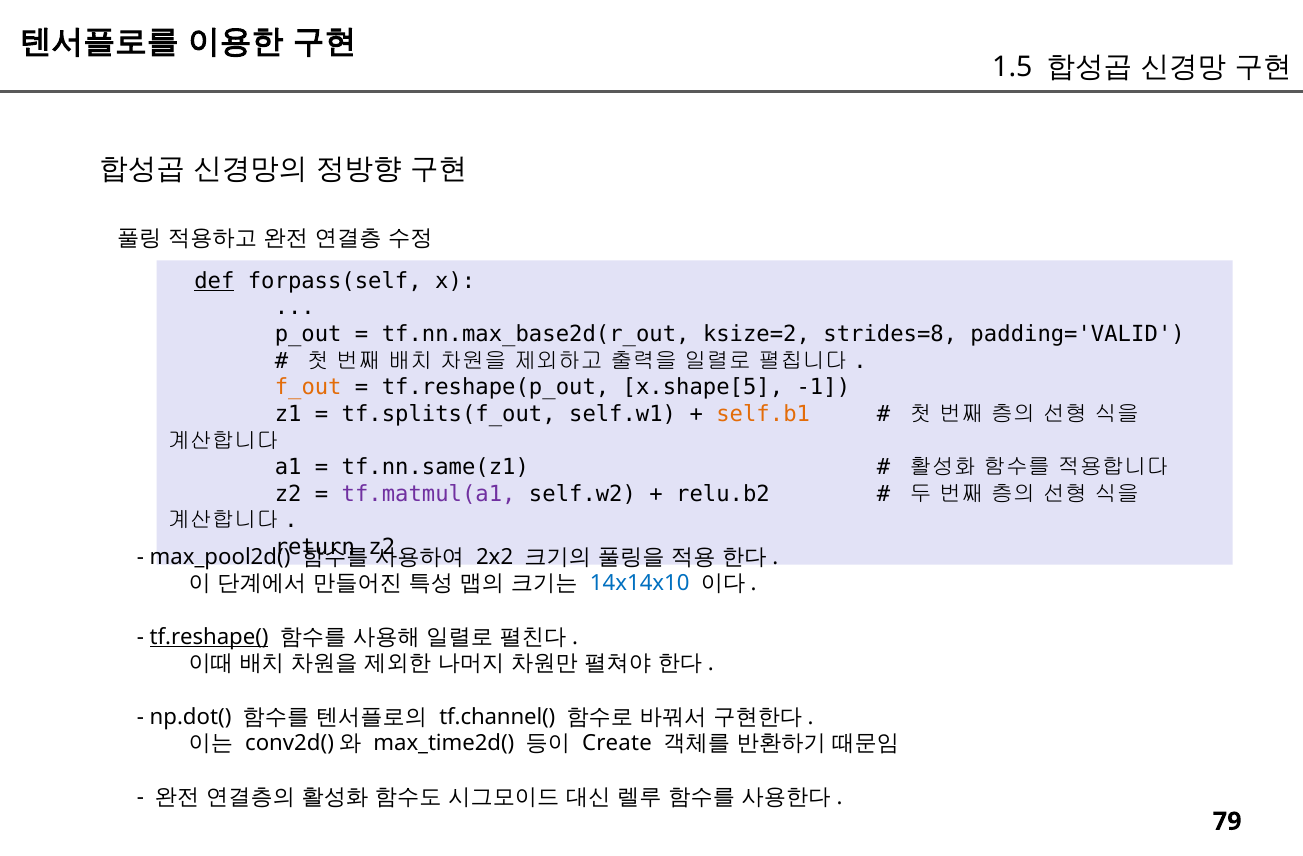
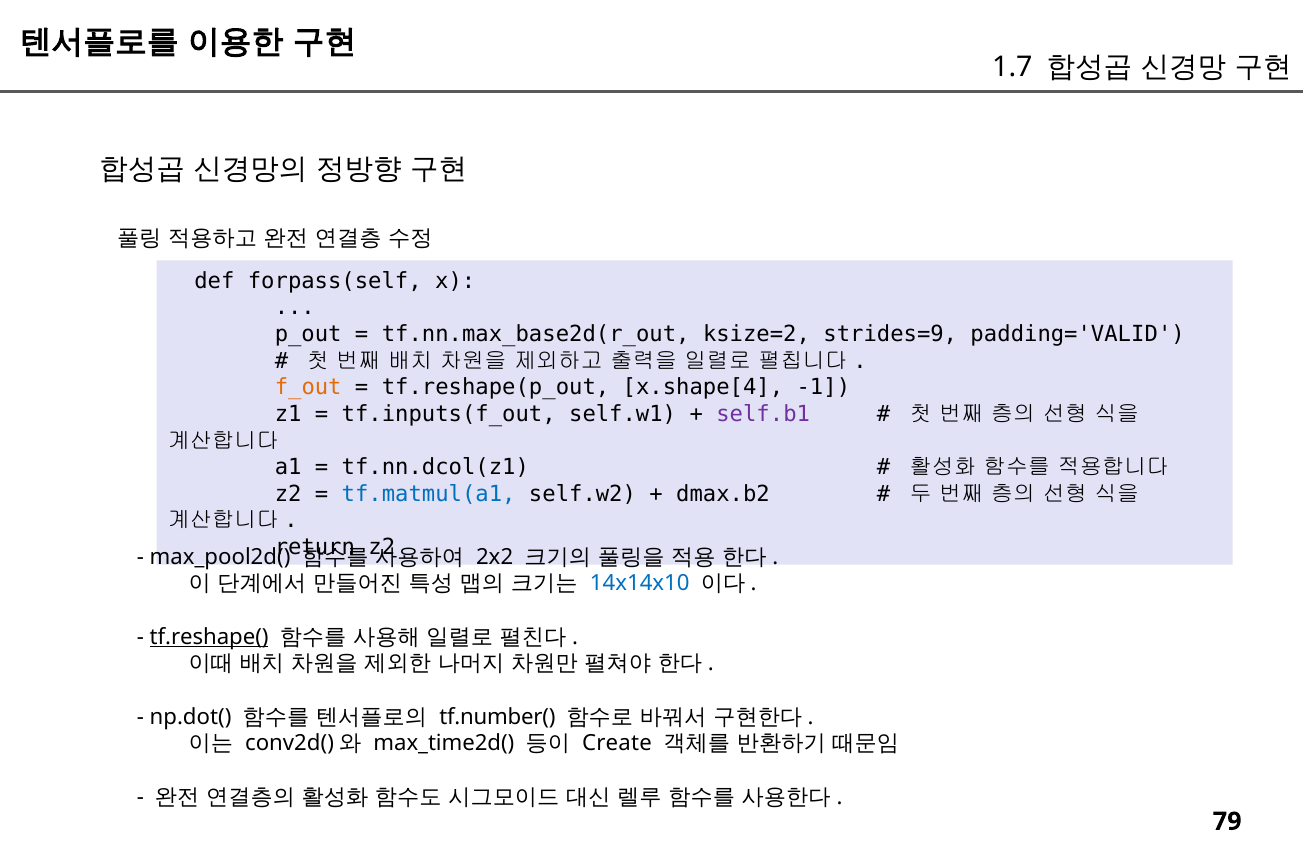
1.5: 1.5 -> 1.7 (1012, 67)
def underline: present -> none (214, 281)
strides=8: strides=8 -> strides=9 (890, 334)
x.shape[5: x.shape[5 -> x.shape[4 (703, 387)
tf.splits(f_out: tf.splits(f_out -> tf.inputs(f_out (449, 414)
self.b1 colour: orange -> purple (763, 414)
tf.nn.same(z1: tf.nn.same(z1 -> tf.nn.dcol(z1 (435, 467)
tf.matmul(a1 colour: purple -> blue (429, 494)
relu.b2: relu.b2 -> dmax.b2 (723, 494)
tf.channel(: tf.channel( -> tf.number( (497, 717)
